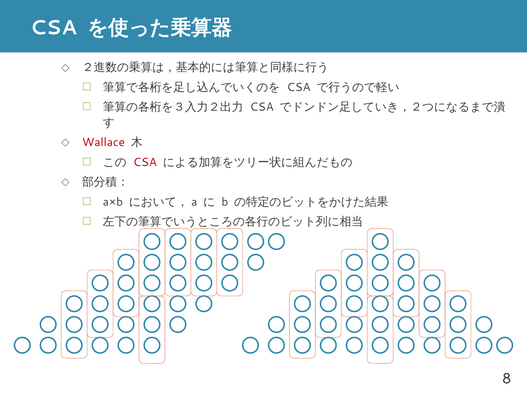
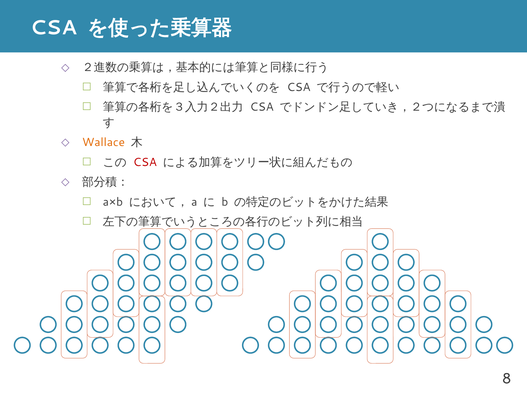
Wallace colour: red -> orange (103, 142)
